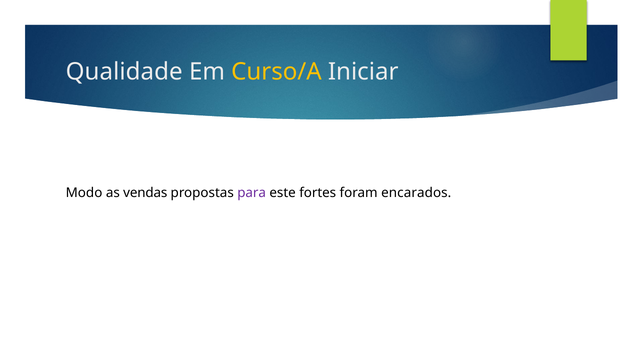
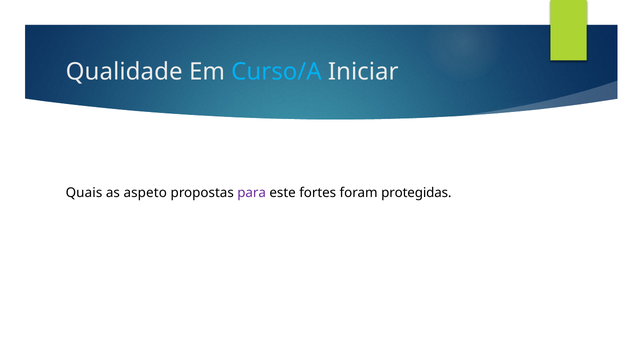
Curso/A colour: yellow -> light blue (276, 72)
Modo: Modo -> Quais (84, 193)
vendas: vendas -> aspeto (145, 193)
encarados: encarados -> protegidas (416, 193)
